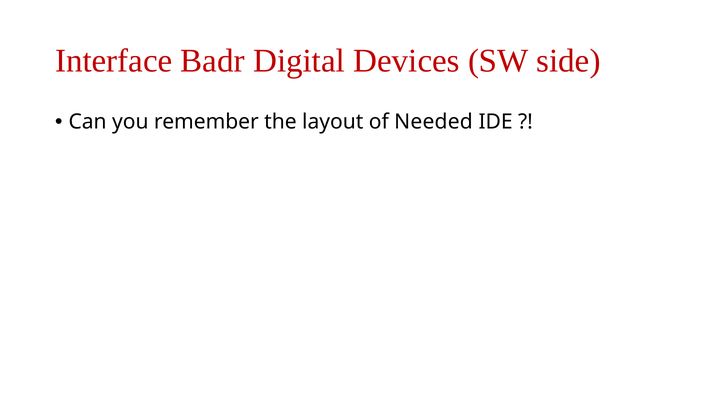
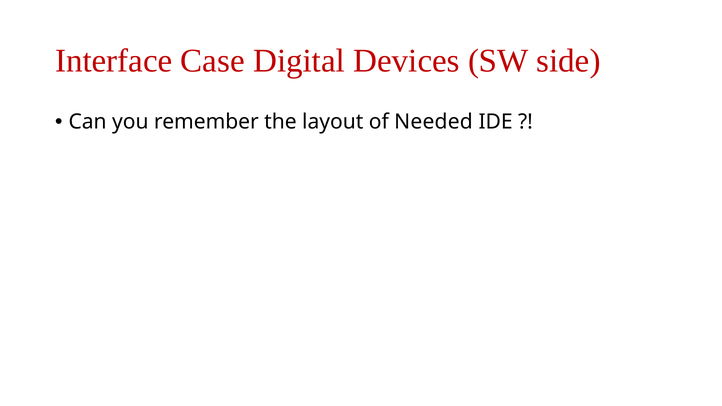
Badr: Badr -> Case (212, 61)
